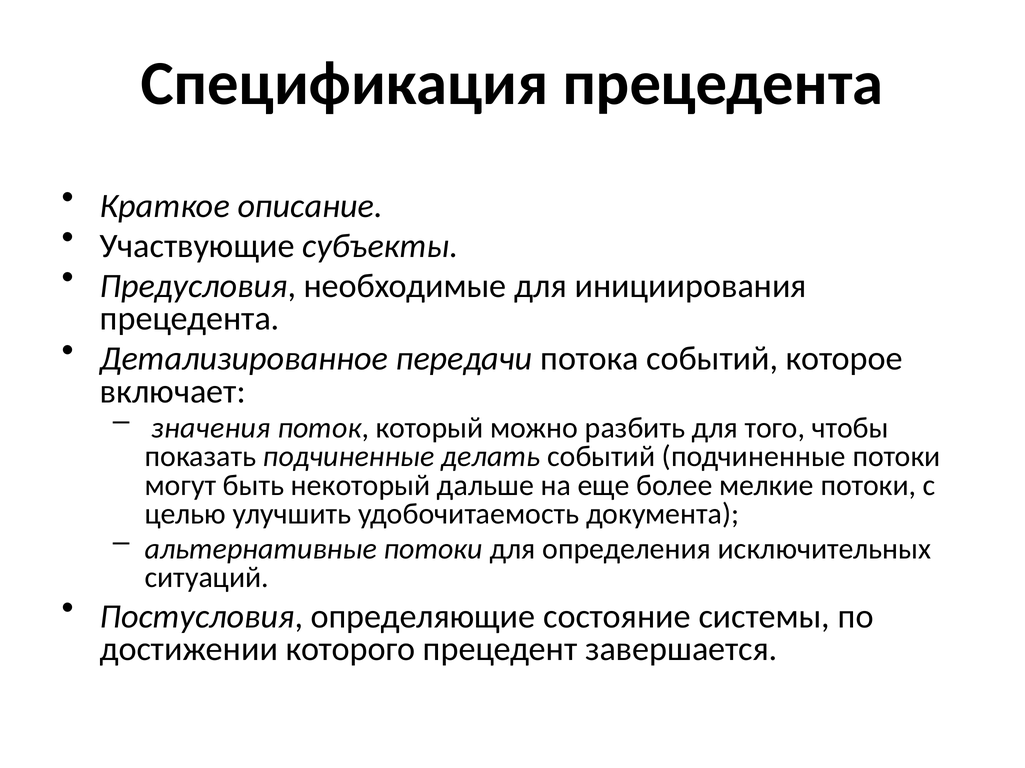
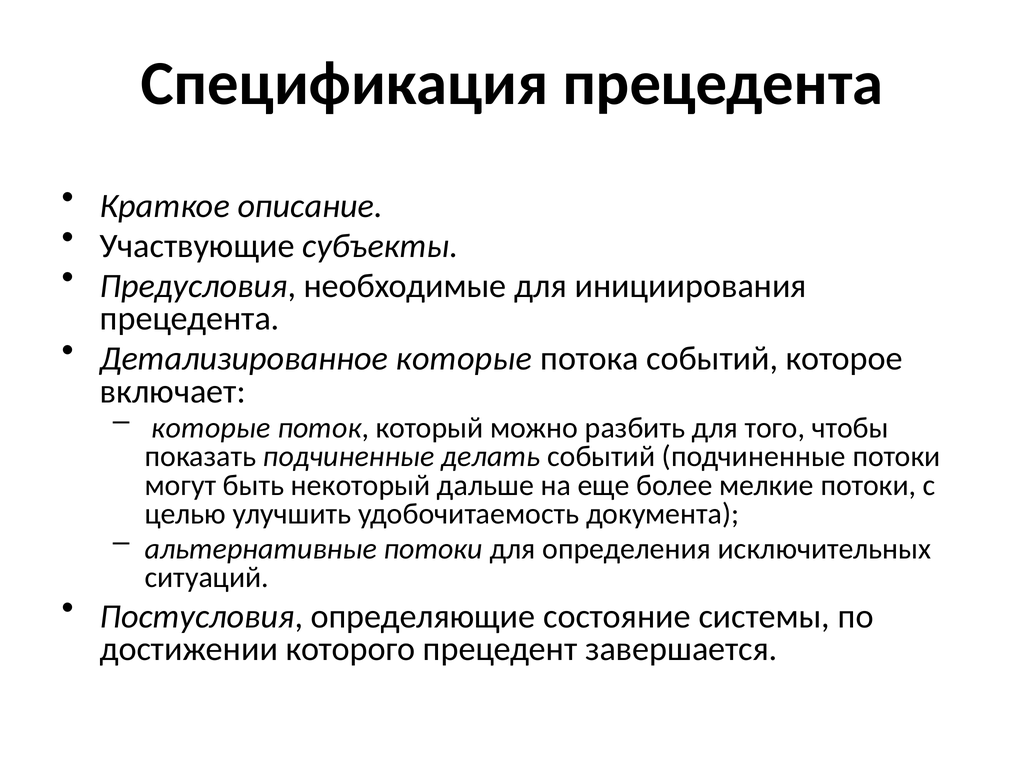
Детализированное передачи: передачи -> которые (464, 359)
значения: значения -> которые (211, 428)
